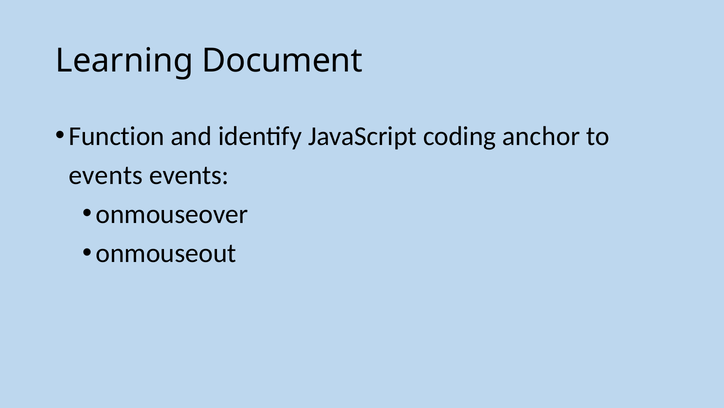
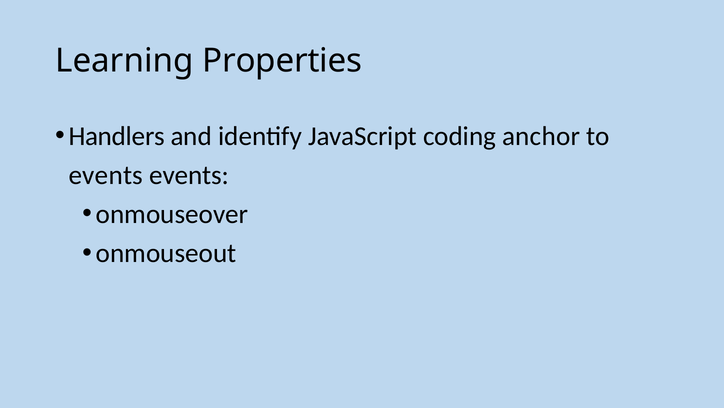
Document: Document -> Properties (282, 61)
Function: Function -> Handlers (117, 136)
